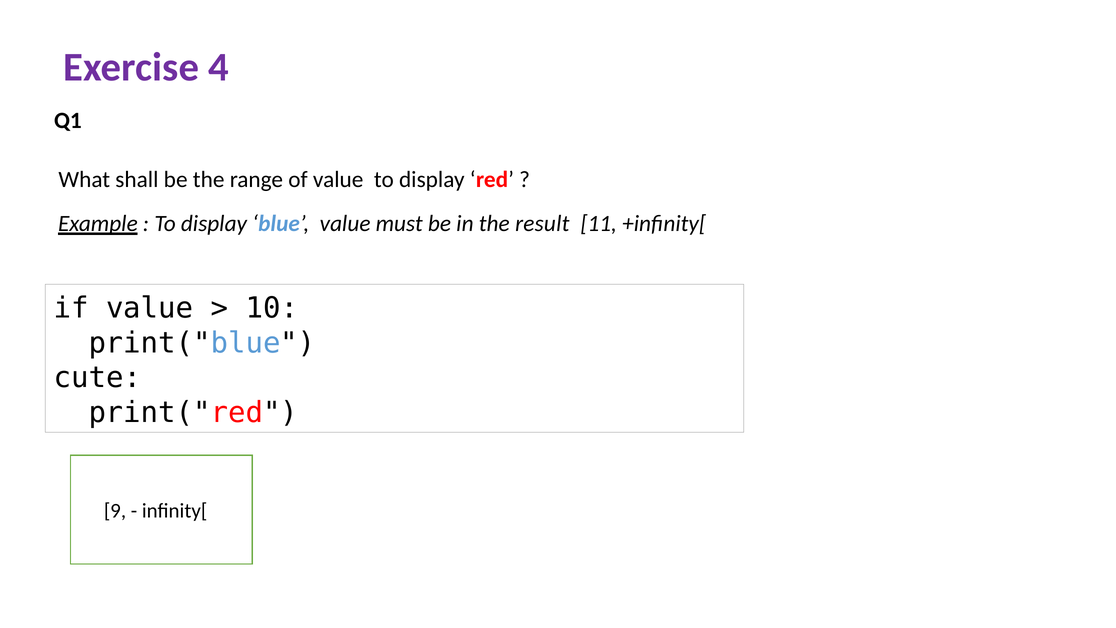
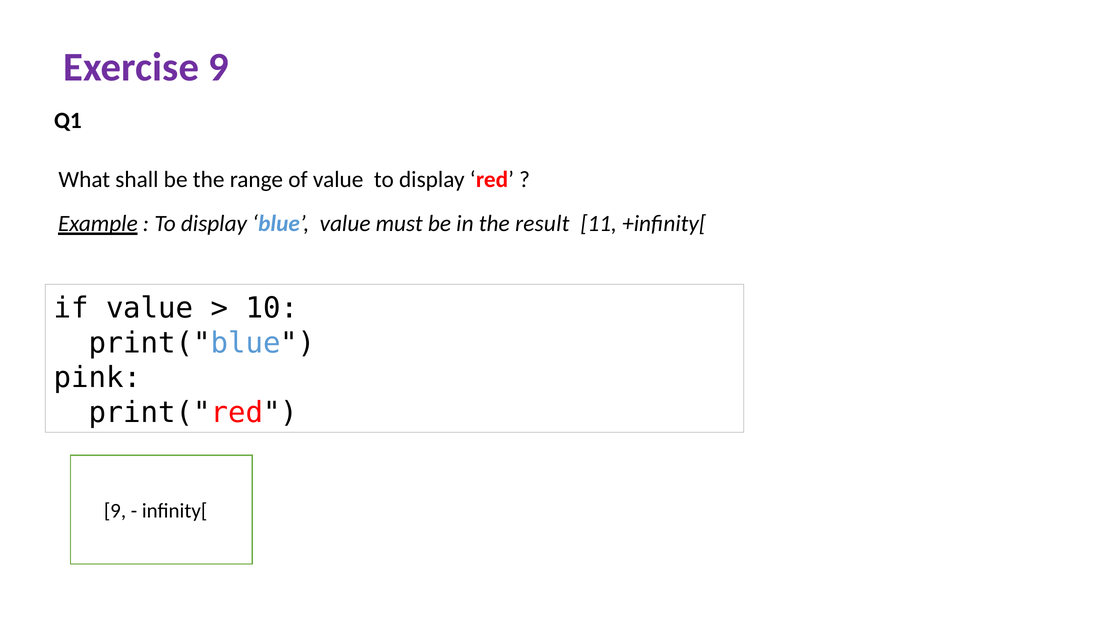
Exercise 4: 4 -> 9 (219, 67)
cute: cute -> pink (97, 378)
